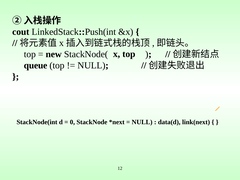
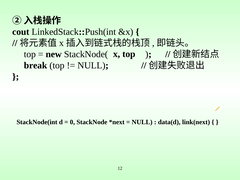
queue: queue -> break (36, 65)
